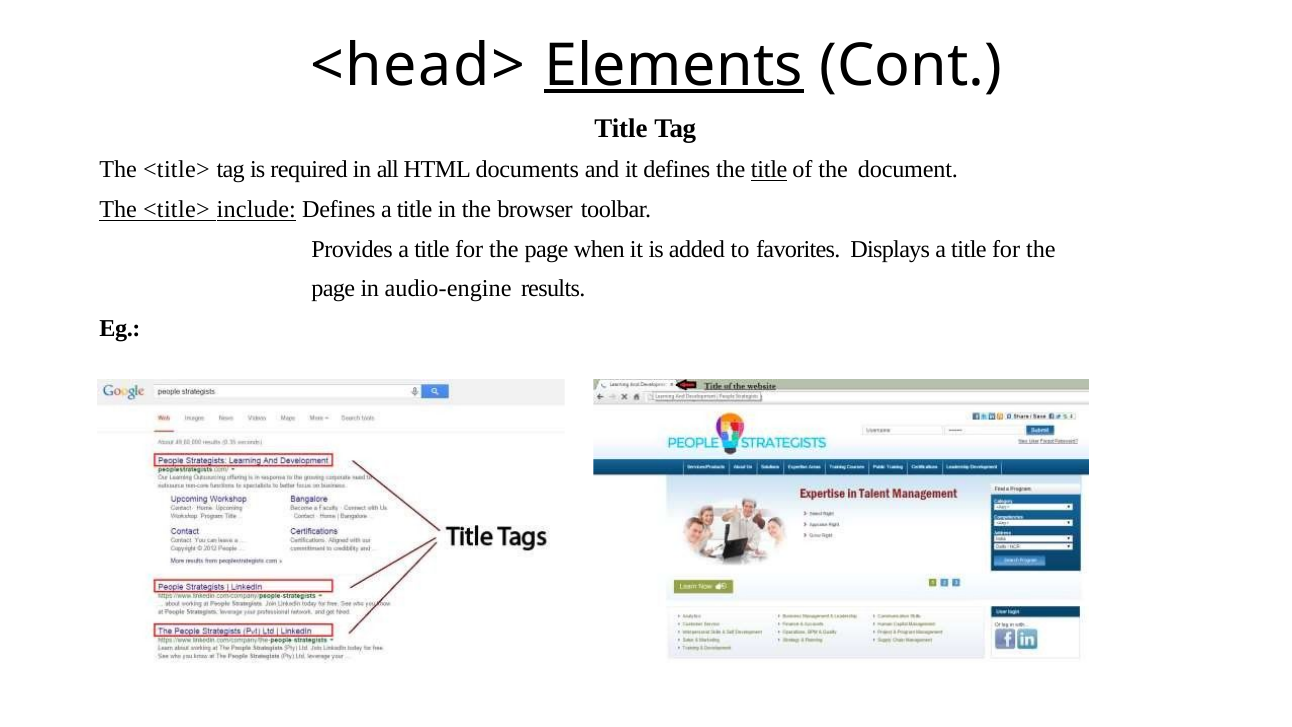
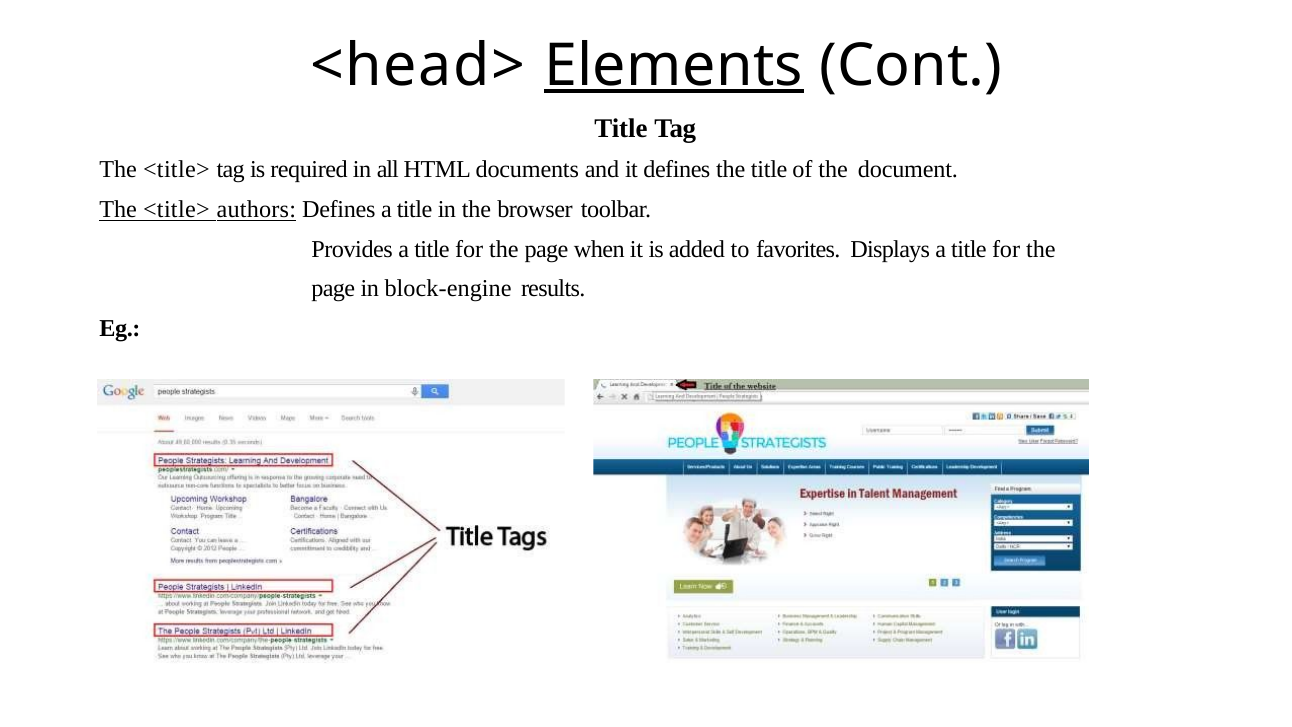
title underline: present -> none (769, 170)
include: include -> authors (256, 209)
audio-engine: audio-engine -> block-engine (448, 289)
